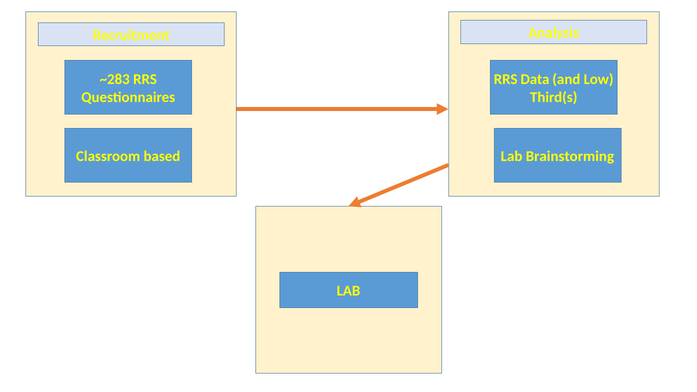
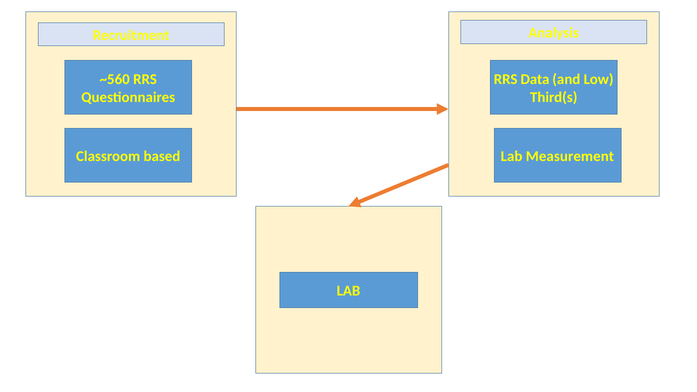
~283: ~283 -> ~560 (115, 79)
Brainstorming: Brainstorming -> Measurement (570, 156)
